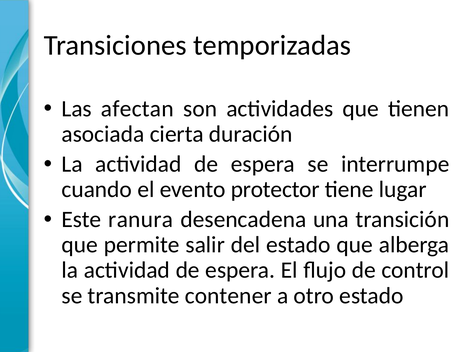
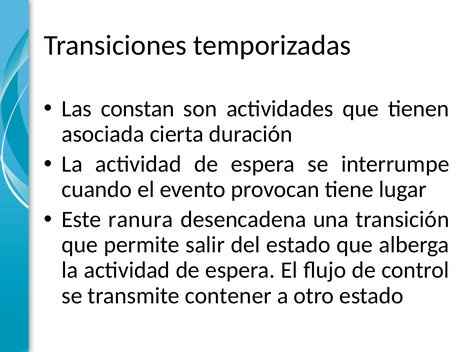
afectan: afectan -> constan (138, 109)
protector: protector -> provocan (275, 190)
